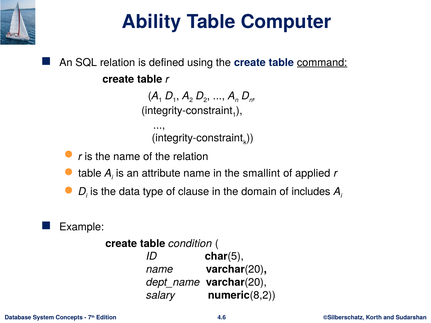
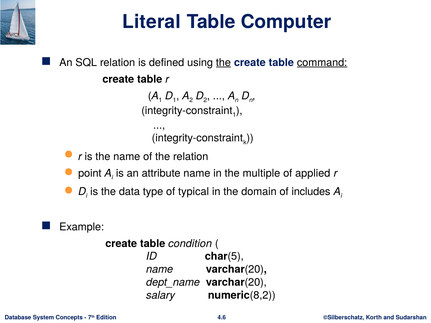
Ability: Ability -> Literal (152, 22)
the underline: none -> present (223, 63)
table: table -> point (90, 173)
smallint: smallint -> multiple (261, 173)
clause: clause -> typical (194, 192)
